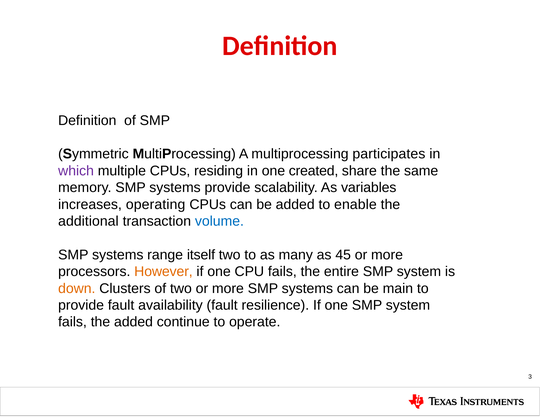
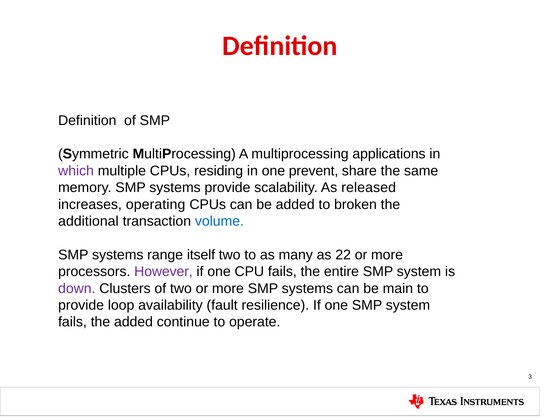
participates: participates -> applications (389, 154)
created: created -> prevent (314, 171)
variables: variables -> released (369, 188)
enable: enable -> broken (355, 204)
45: 45 -> 22 (343, 255)
However colour: orange -> purple (163, 272)
down colour: orange -> purple (77, 288)
provide fault: fault -> loop (121, 305)
